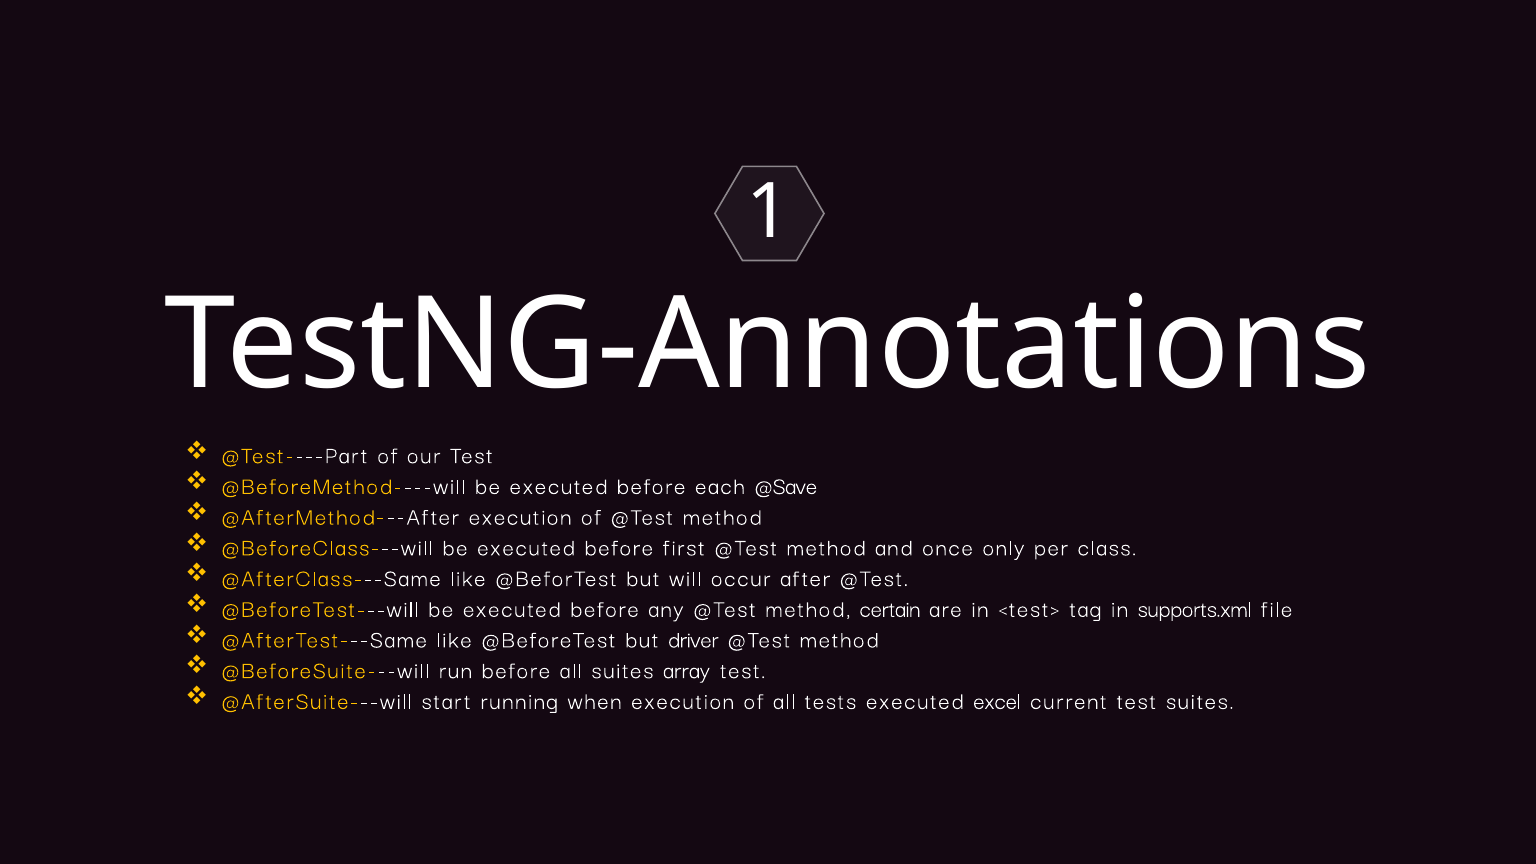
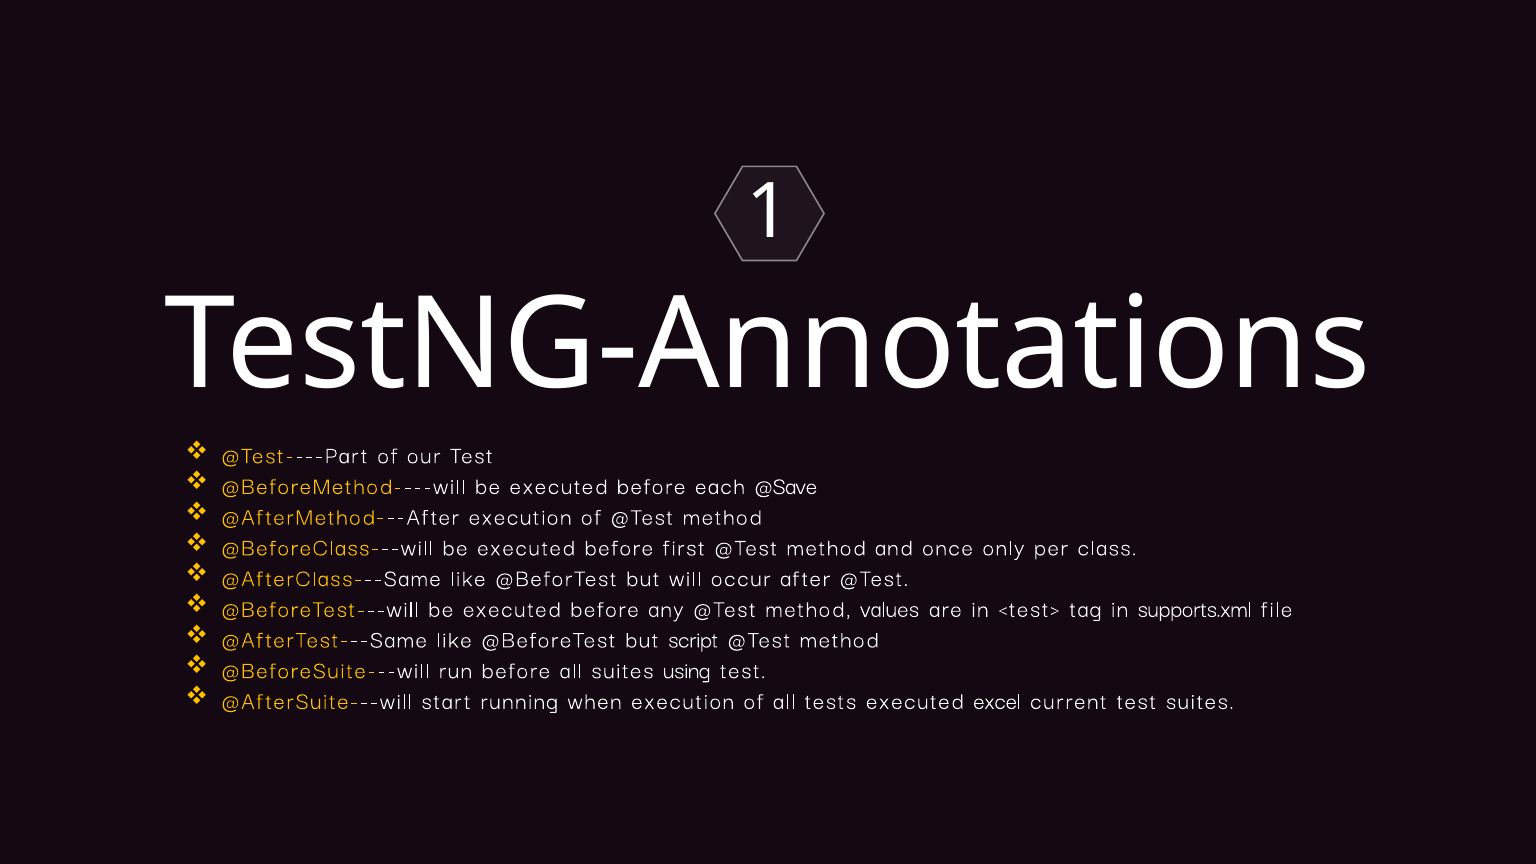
certain: certain -> values (890, 608)
driver: driver -> script (693, 639)
array: array -> using (687, 670)
